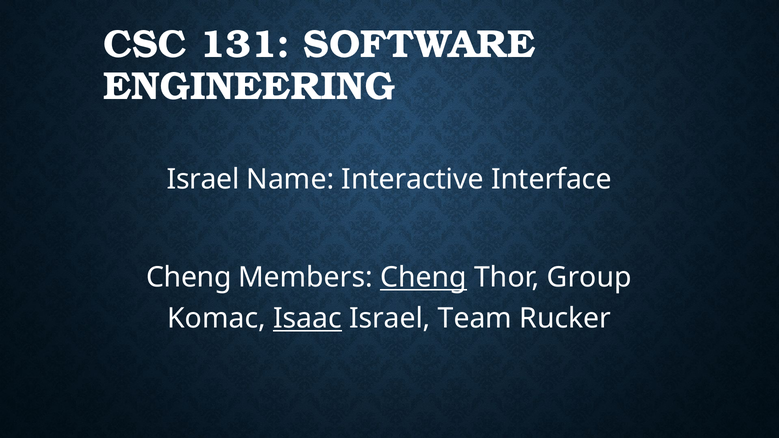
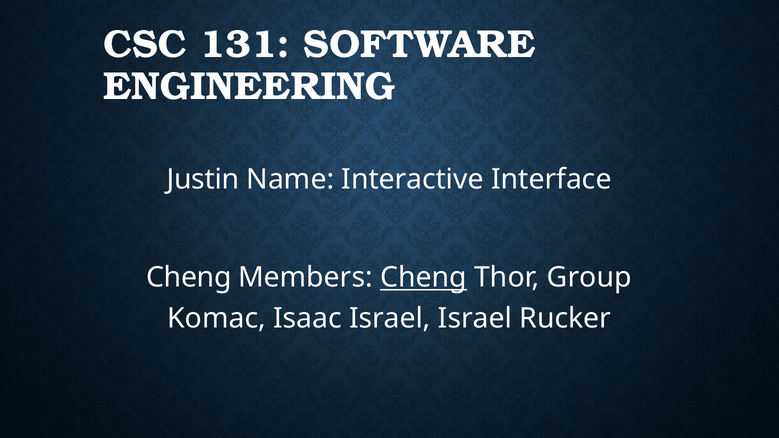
Israel: Israel -> Justin (203, 180)
Isaac underline: present -> none (308, 319)
Israel Team: Team -> Israel (475, 319)
